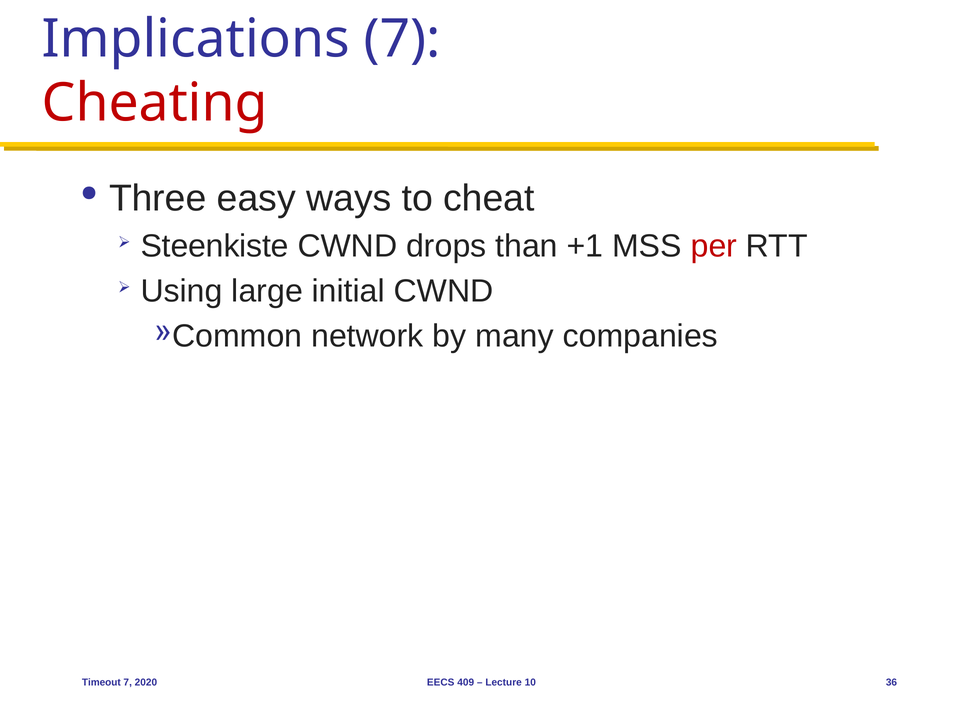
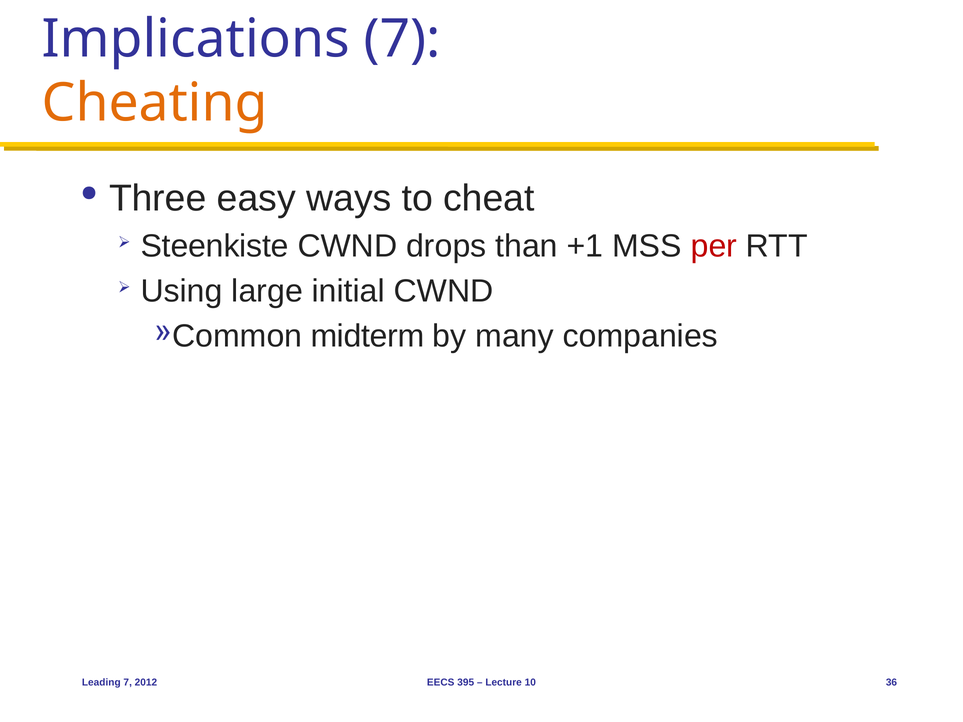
Cheating colour: red -> orange (155, 103)
network: network -> midterm (368, 336)
Timeout: Timeout -> Leading (101, 683)
2020: 2020 -> 2012 (146, 683)
409: 409 -> 395 (466, 683)
